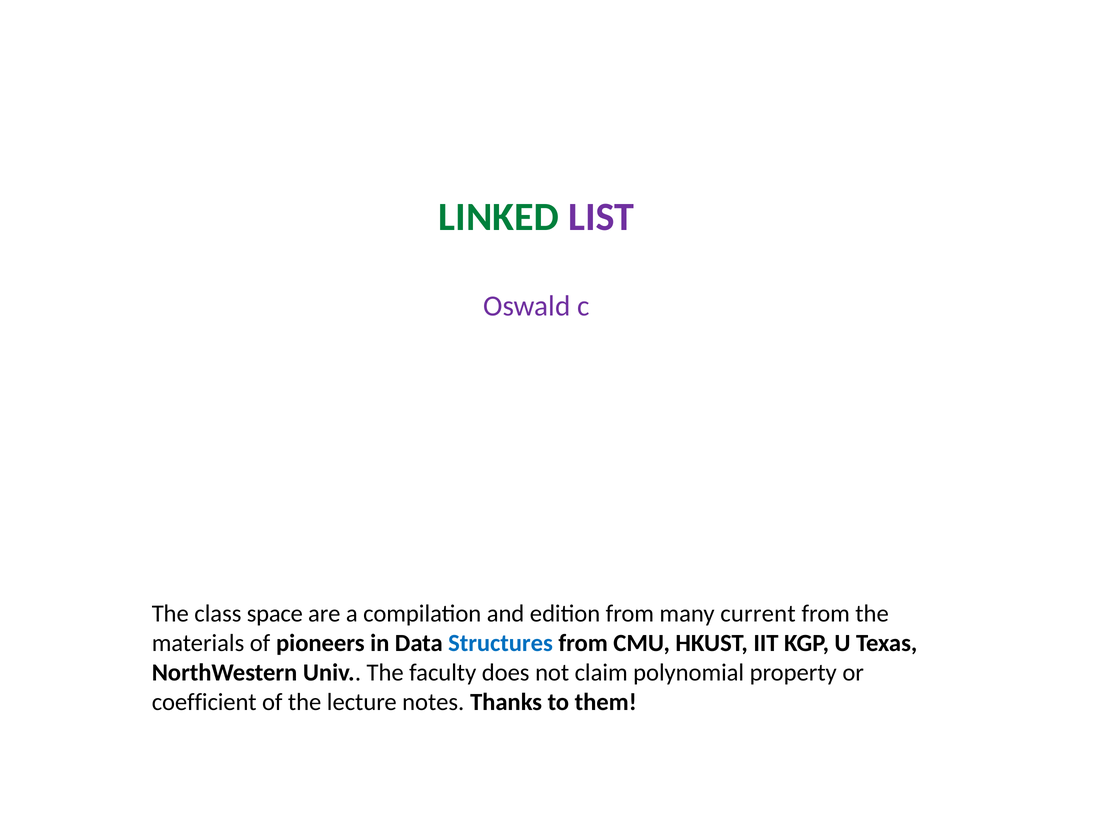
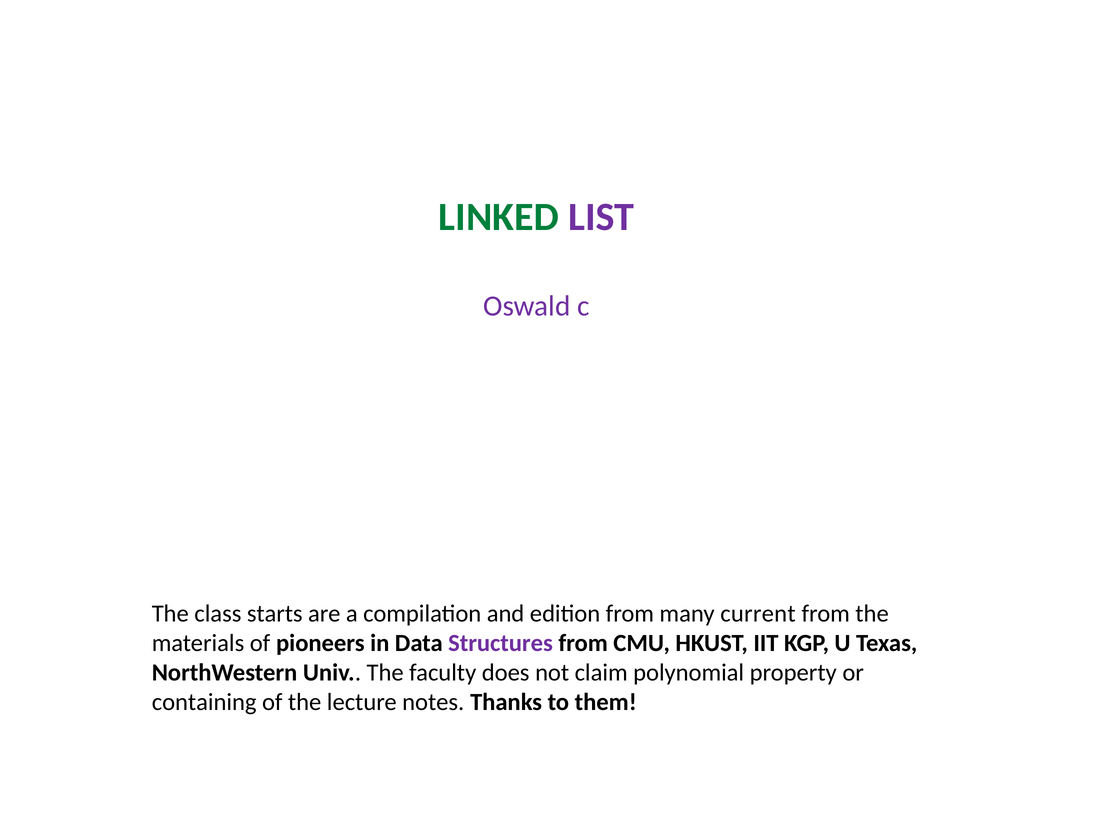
space: space -> starts (275, 614)
Structures colour: blue -> purple (501, 644)
coefficient: coefficient -> containing (204, 703)
